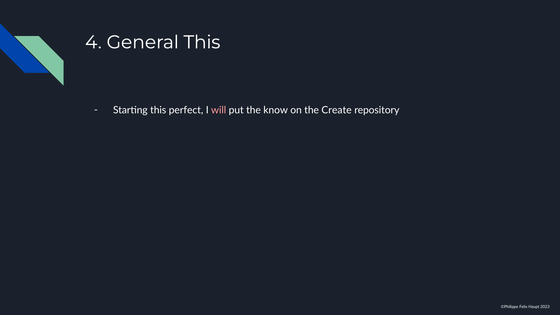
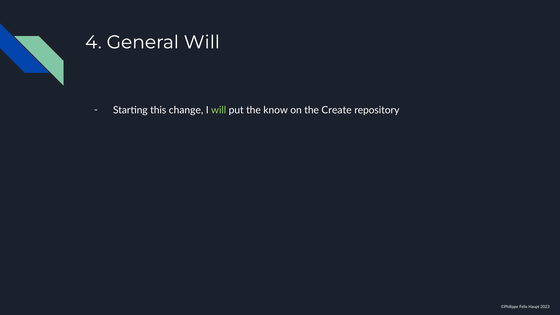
General This: This -> Will (202, 42)
perfect: perfect -> change (186, 110)
will colour: pink -> light green (219, 110)
